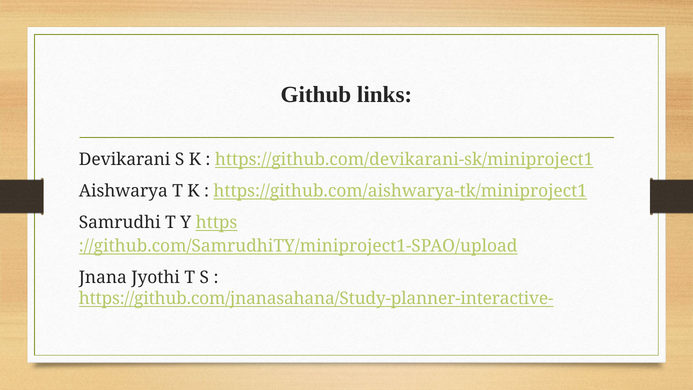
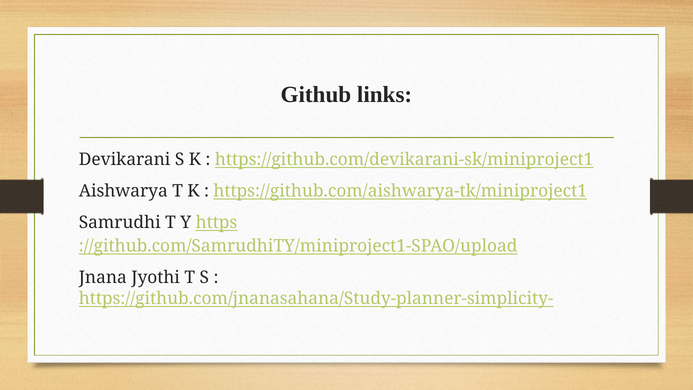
https://github.com/jnanasahana/Study-planner-interactive-: https://github.com/jnanasahana/Study-planner-interactive- -> https://github.com/jnanasahana/Study-planner-simplicity- (316, 298)
